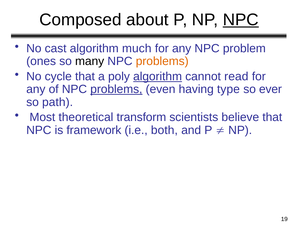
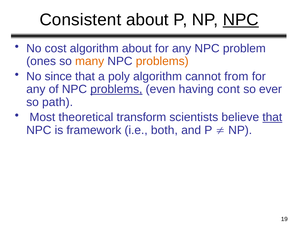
Composed: Composed -> Consistent (80, 20)
cast: cast -> cost (56, 49)
algorithm much: much -> about (137, 49)
many colour: black -> orange (90, 61)
cycle: cycle -> since (58, 77)
algorithm underline: present -> none (158, 77)
read: read -> from (236, 77)
type: type -> cont (228, 89)
that underline: none -> present (272, 118)
